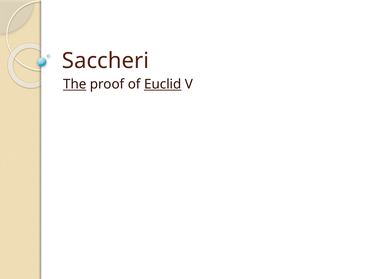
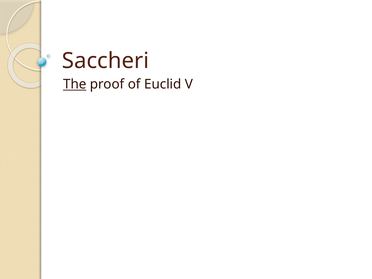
Euclid underline: present -> none (163, 84)
